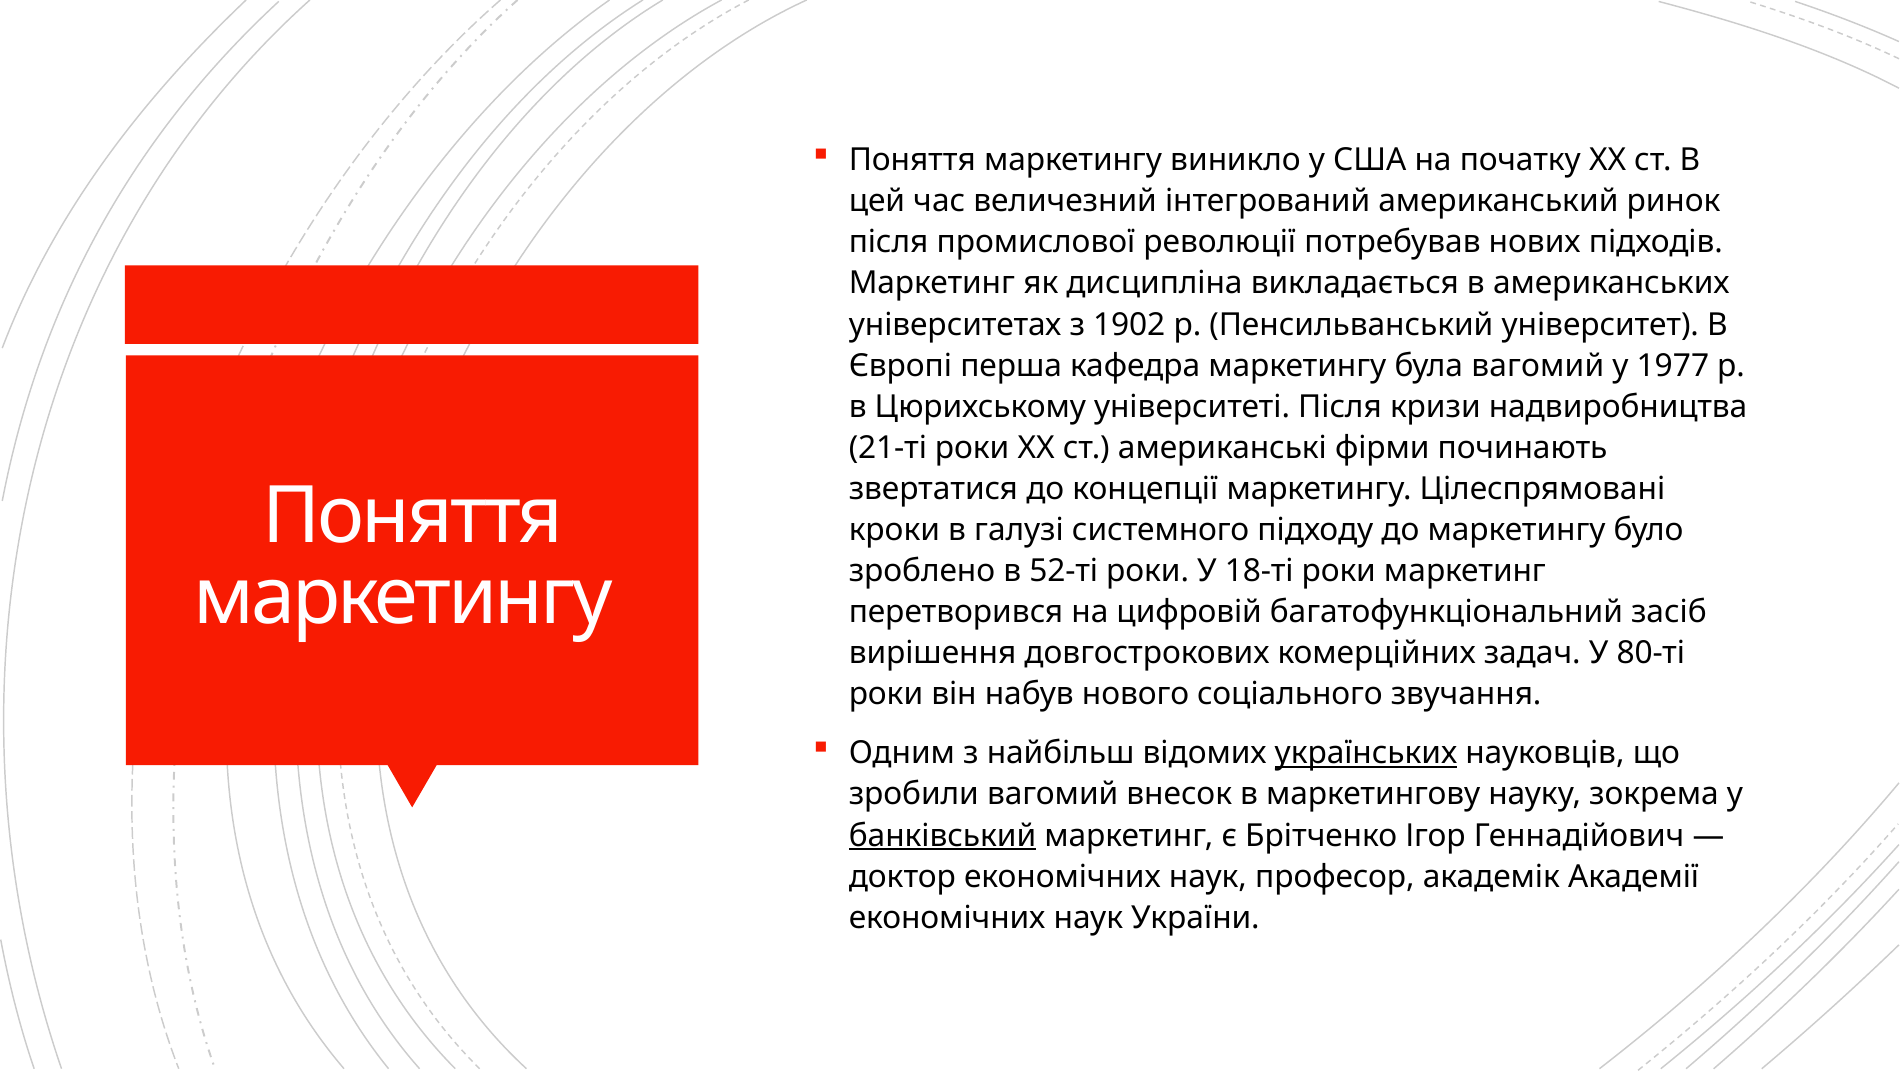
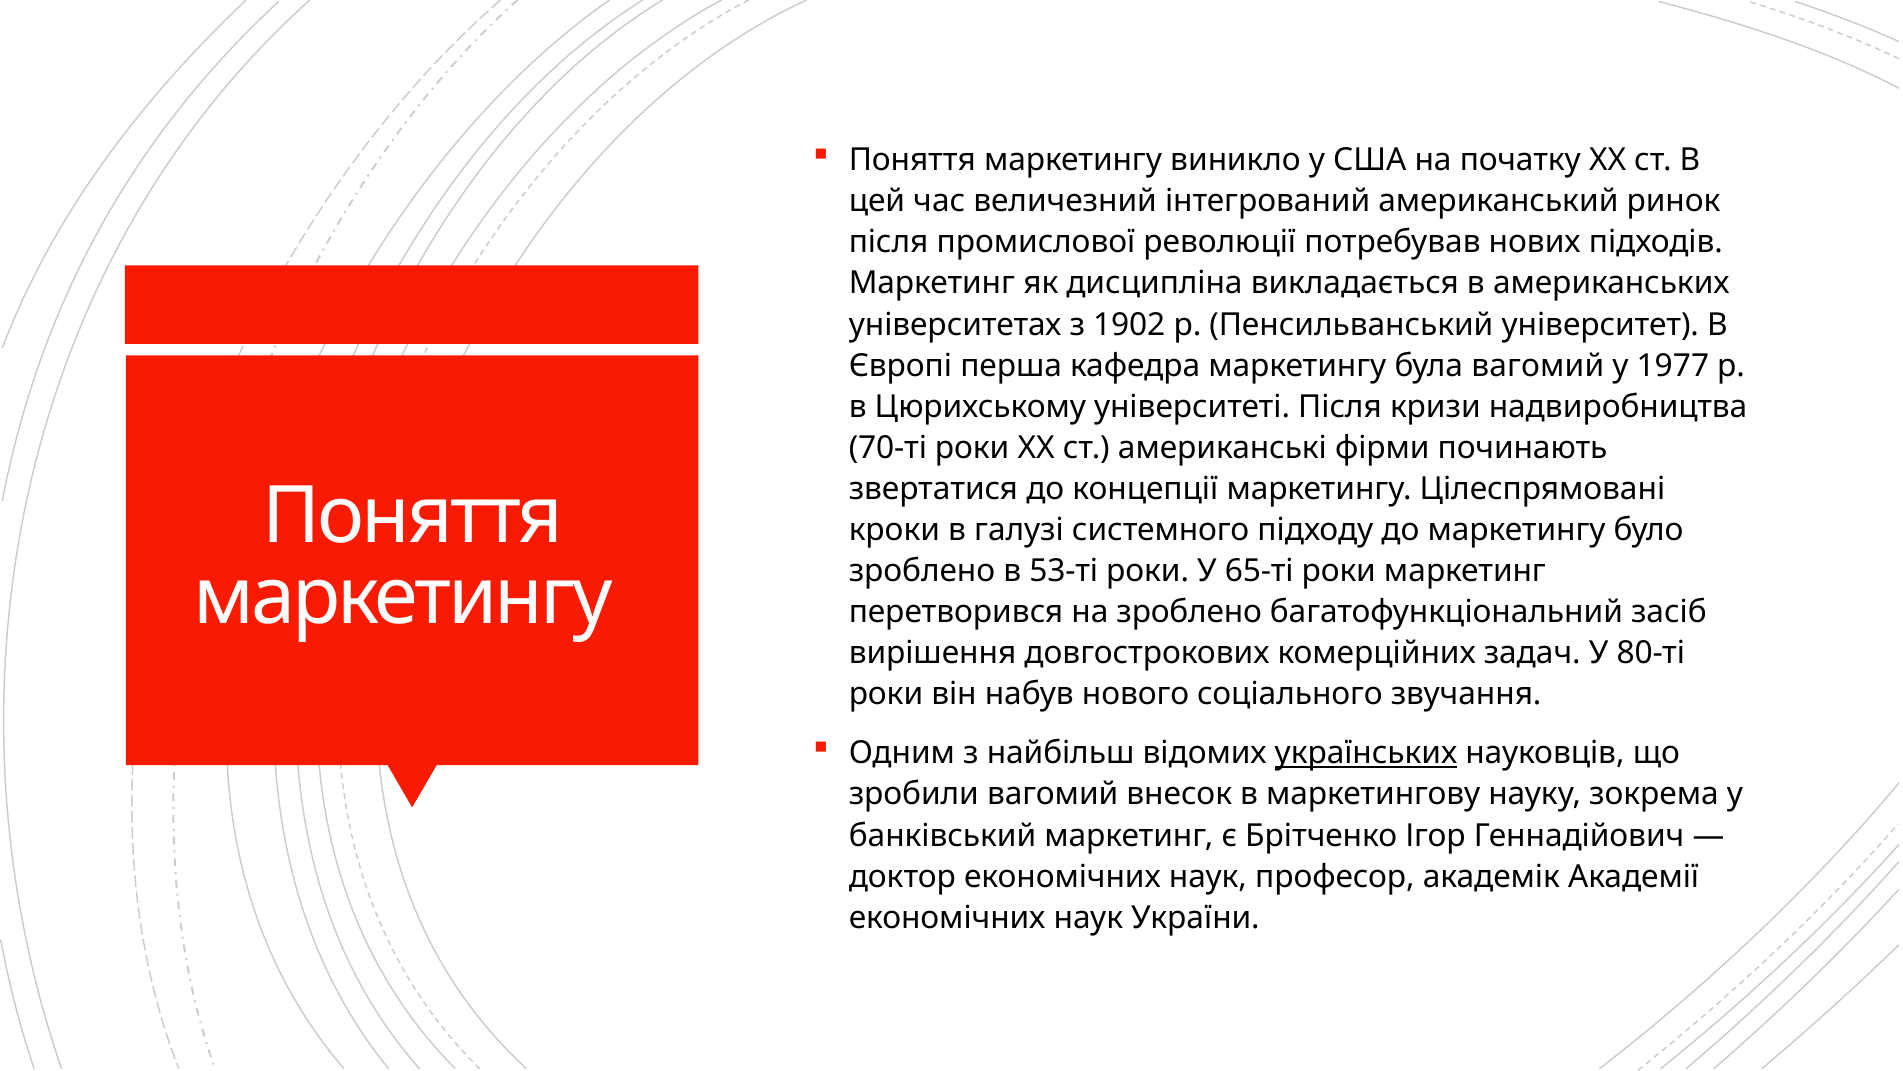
21-ті: 21-ті -> 70-ті (888, 448)
52-ті: 52-ті -> 53-ті (1064, 571)
18-ті: 18-ті -> 65-ті (1259, 571)
на цифровій: цифровій -> зроблено (1189, 612)
банківський underline: present -> none (943, 835)
